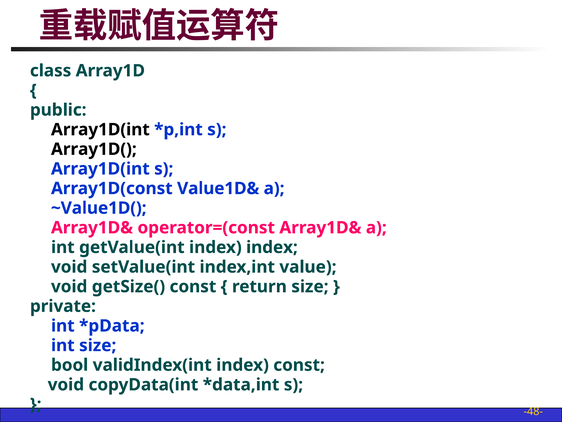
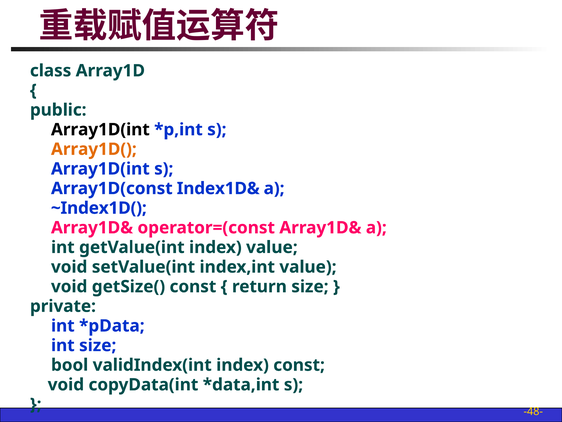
Array1D( colour: black -> orange (94, 149)
Value1D&: Value1D& -> Index1D& (218, 188)
~Value1D(: ~Value1D( -> ~Index1D( (99, 208)
index index: index -> value (272, 247)
